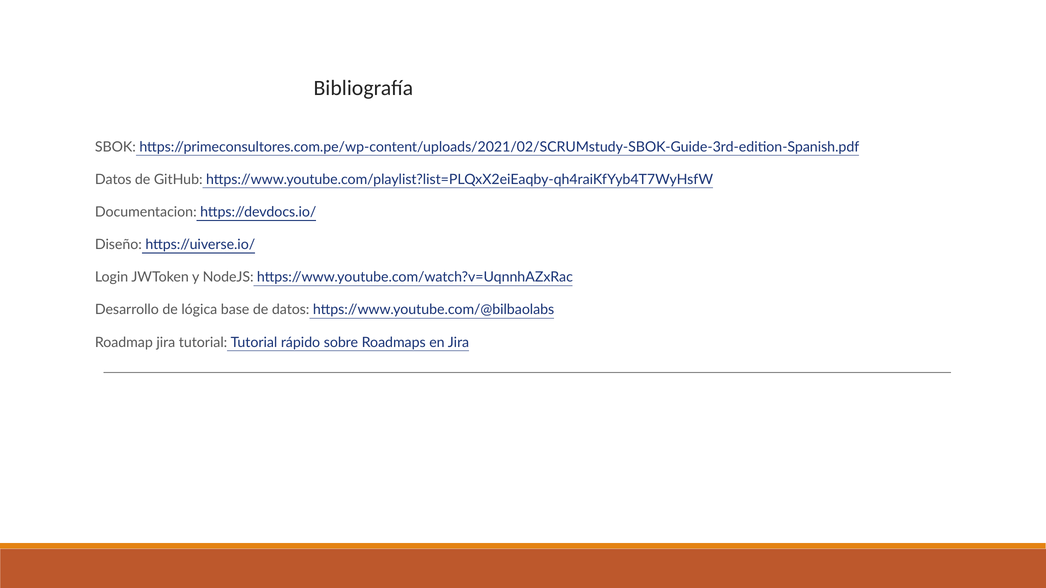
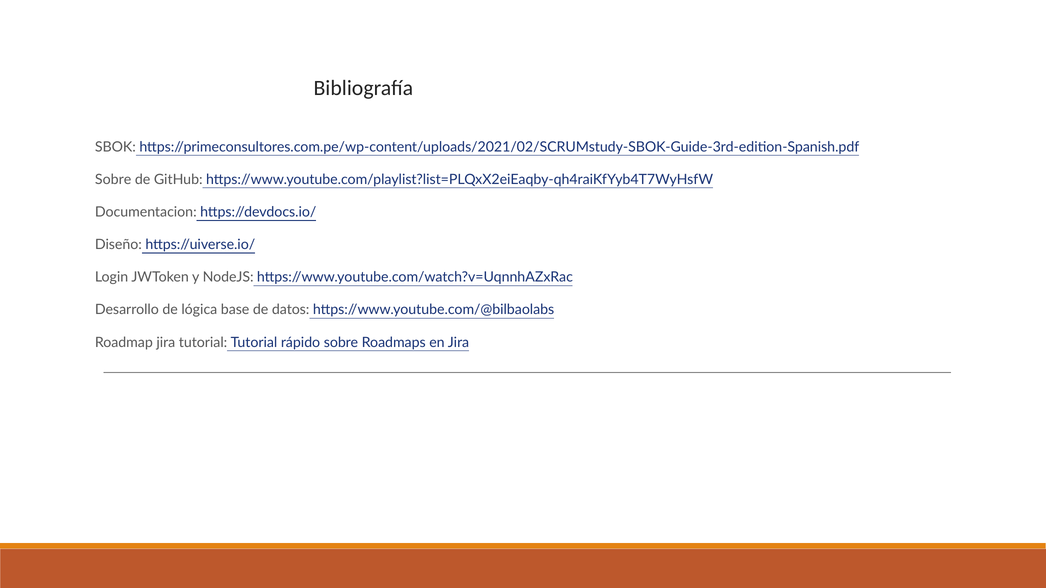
Datos: Datos -> Sobre (113, 180)
